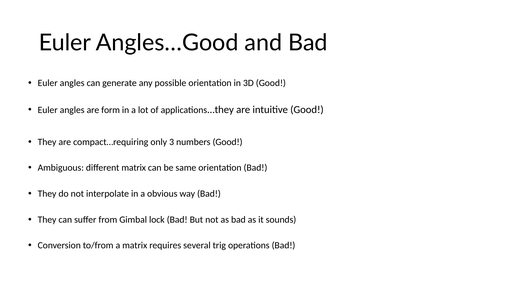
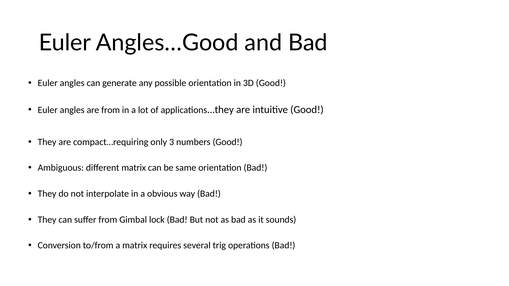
are form: form -> from (111, 110)
